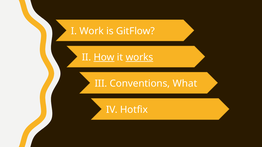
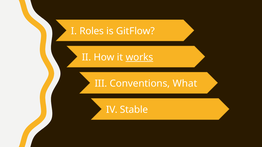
Work: Work -> Roles (92, 31)
How underline: present -> none (104, 57)
Hotfix: Hotfix -> Stable (134, 110)
